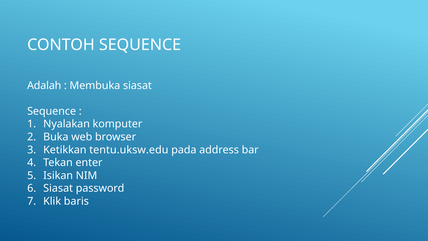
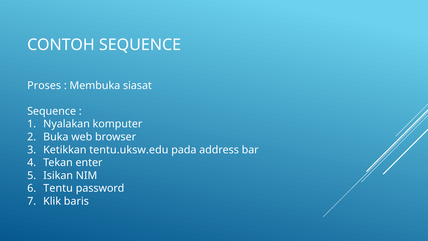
Adalah: Adalah -> Proses (44, 85)
Siasat: Siasat -> Tentu (58, 188)
